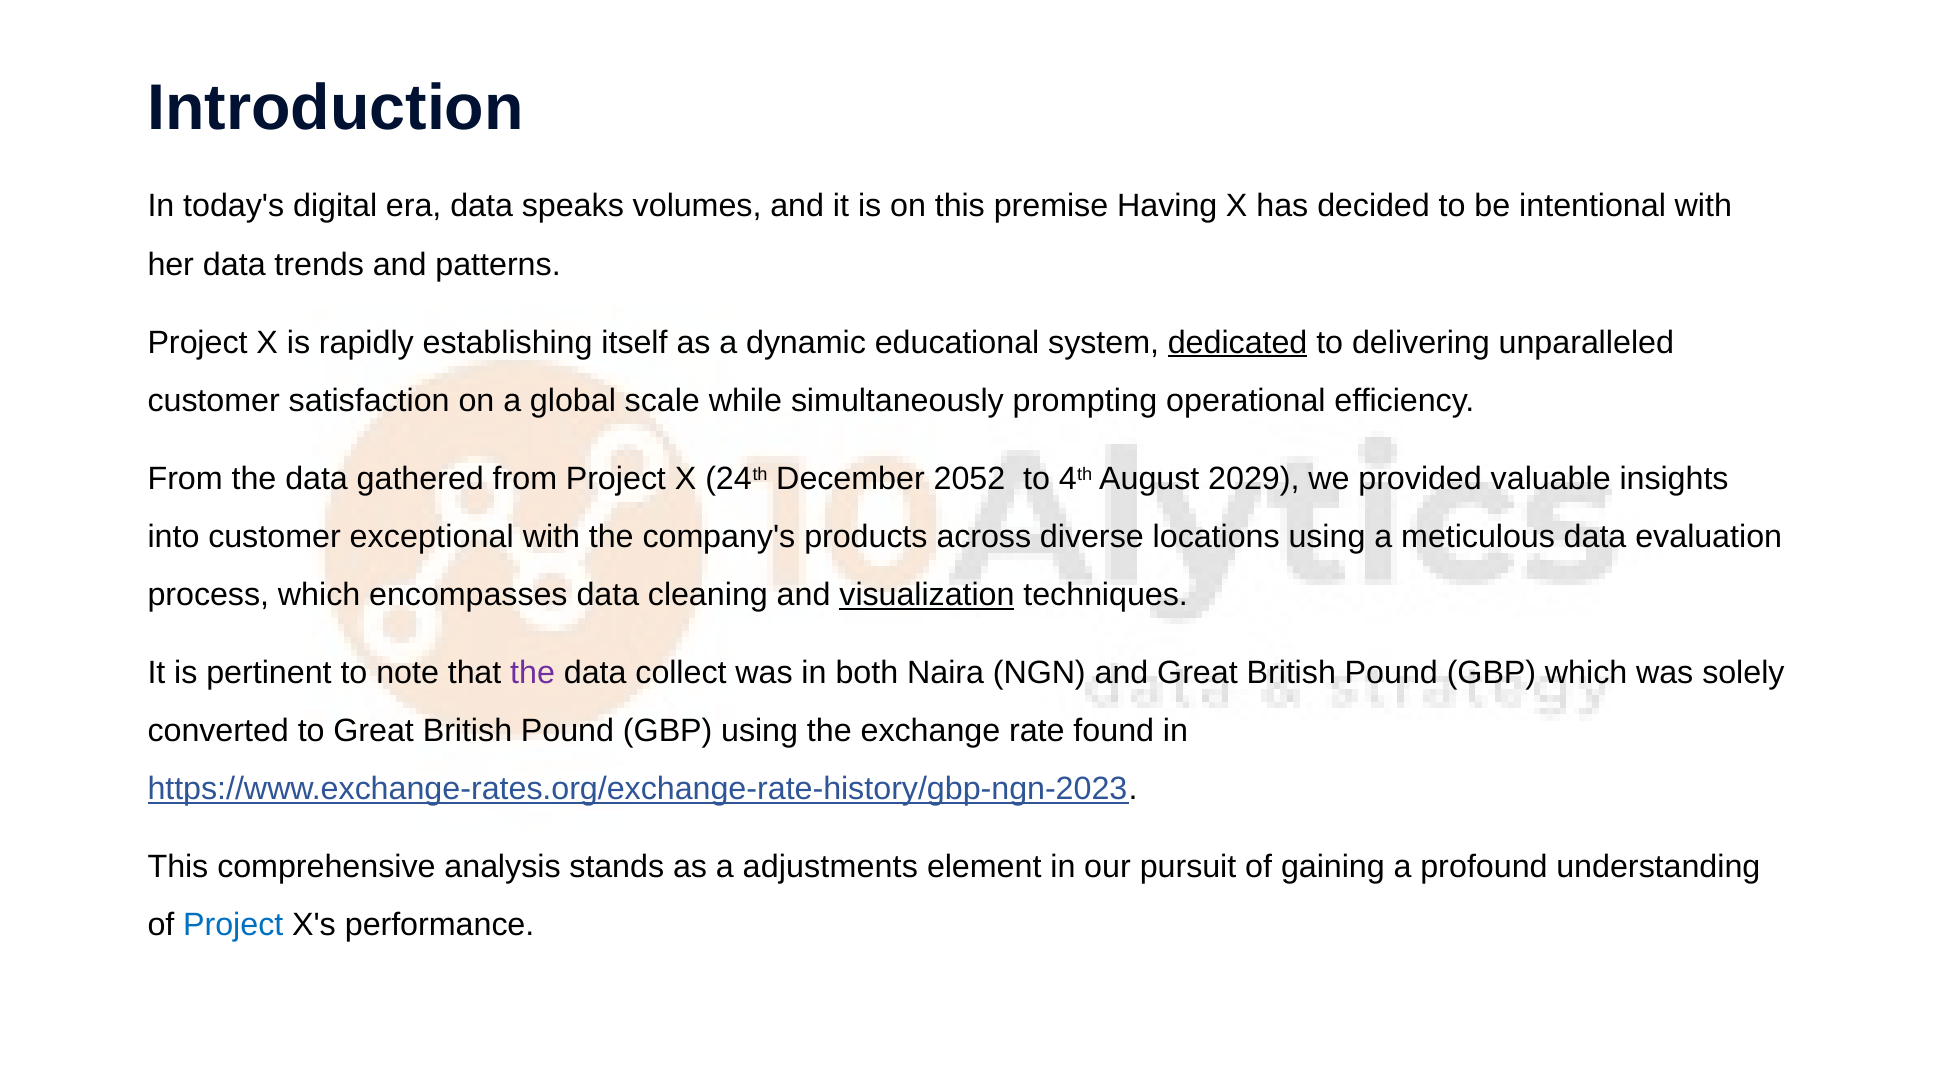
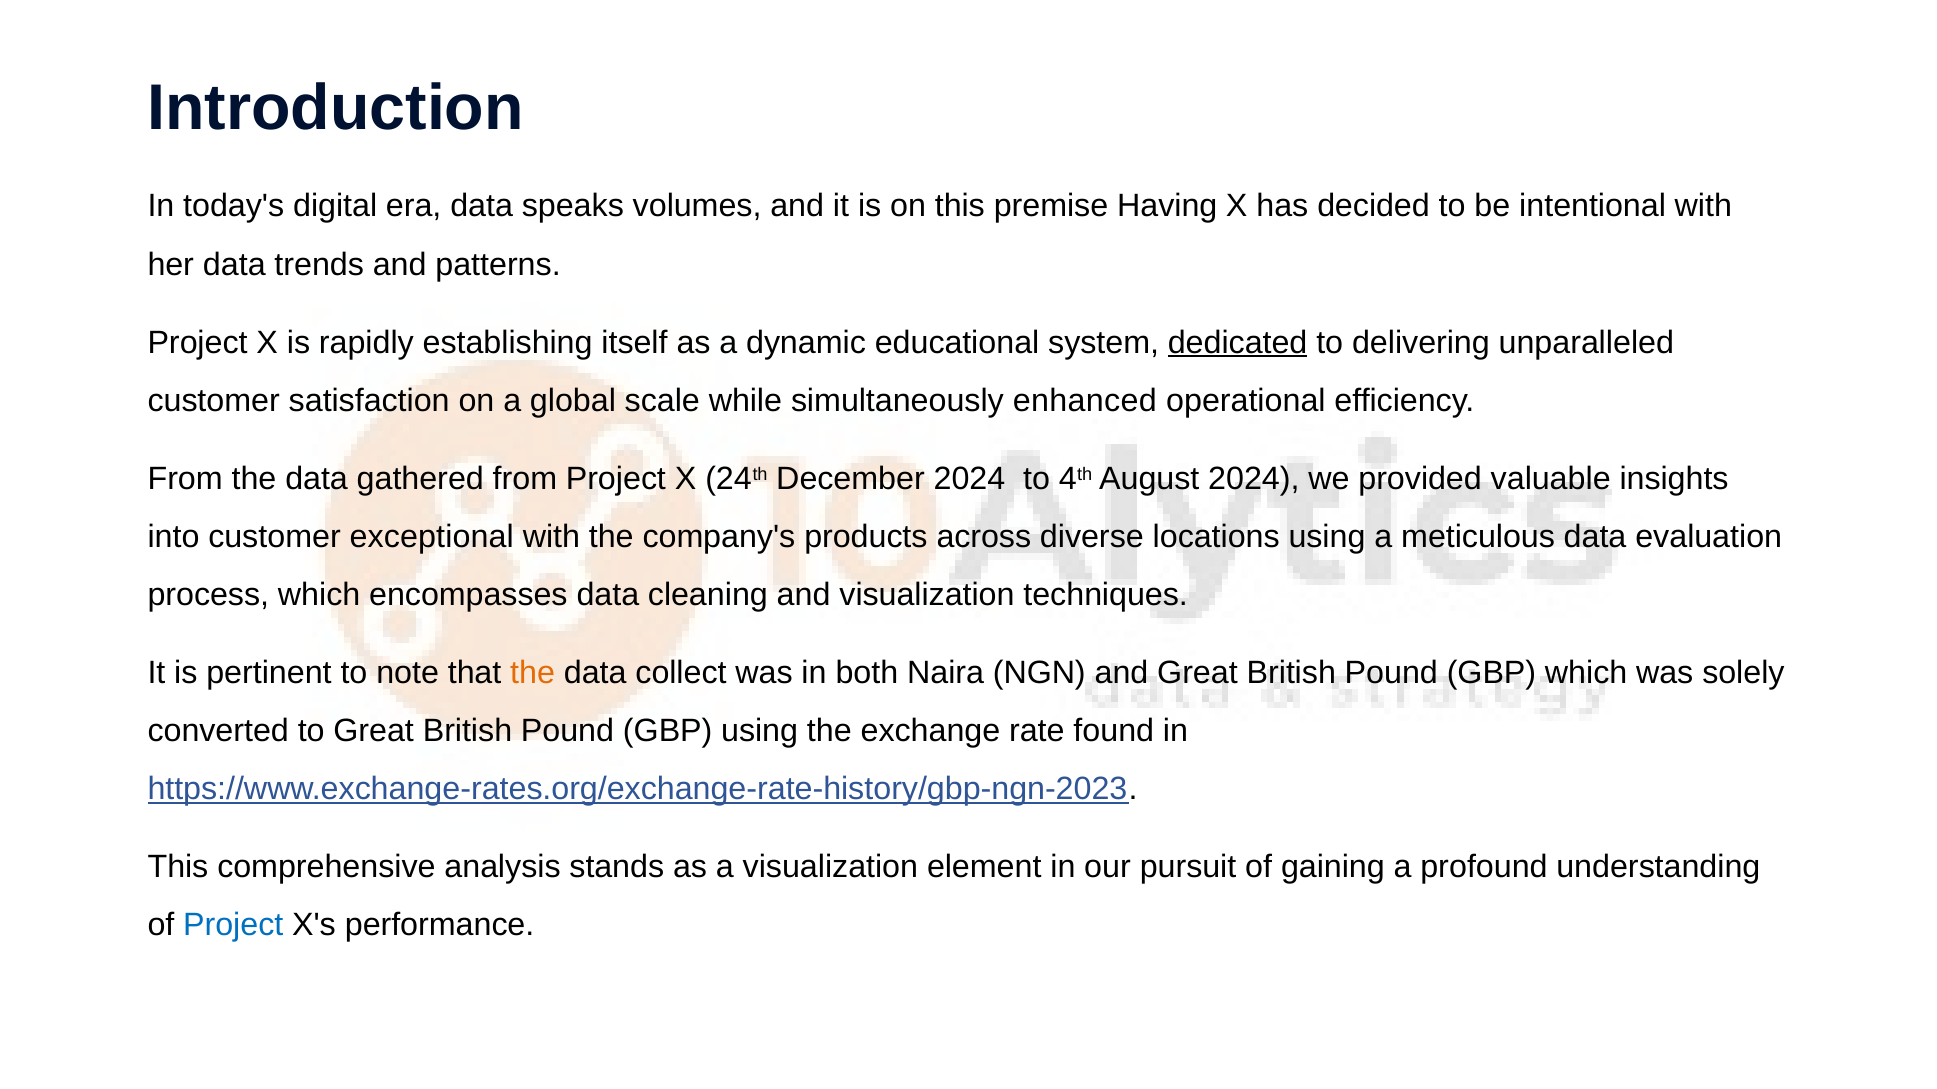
prompting: prompting -> enhanced (1085, 401)
December 2052: 2052 -> 2024 (969, 479)
August 2029: 2029 -> 2024 (1254, 479)
visualization underline: present -> none (927, 595)
the colour: purple -> orange (533, 673)
a adjustments: adjustments -> visualization (830, 868)
